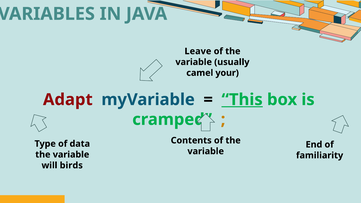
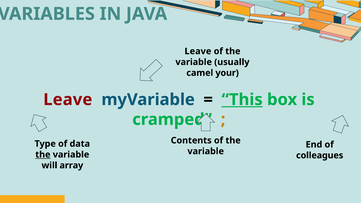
Adapt: Adapt -> Leave (68, 100)
the underline: none -> present (43, 155)
familiarity: familiarity -> colleagues (320, 155)
birds: birds -> array (71, 165)
